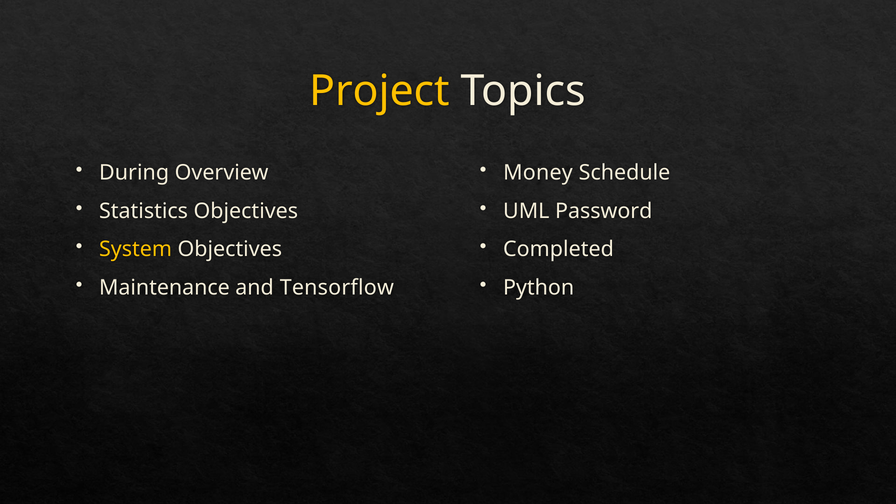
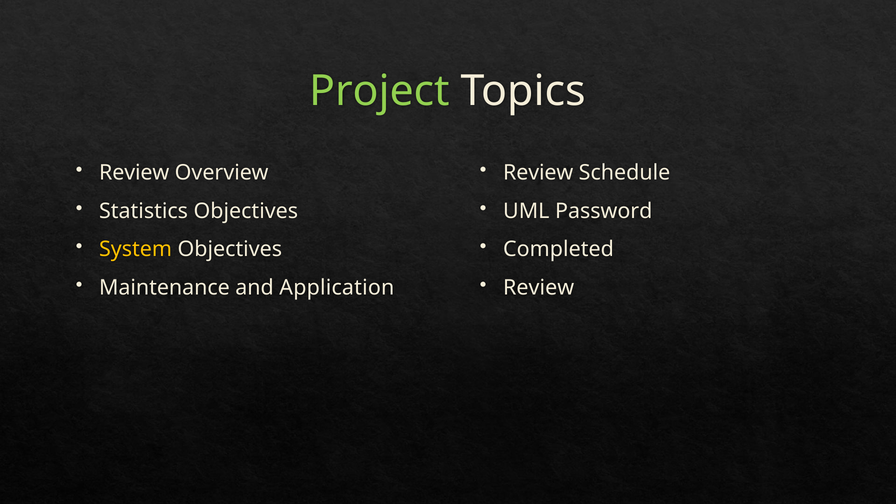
Project colour: yellow -> light green (379, 91)
During: During -> Review (134, 173)
Money: Money -> Review (538, 173)
Tensorflow: Tensorflow -> Application (337, 288)
Python: Python -> Review (539, 288)
